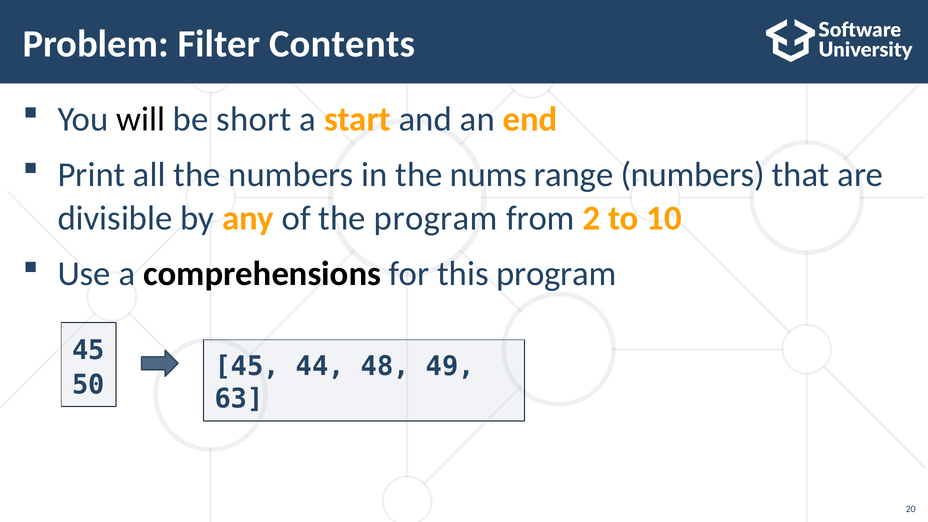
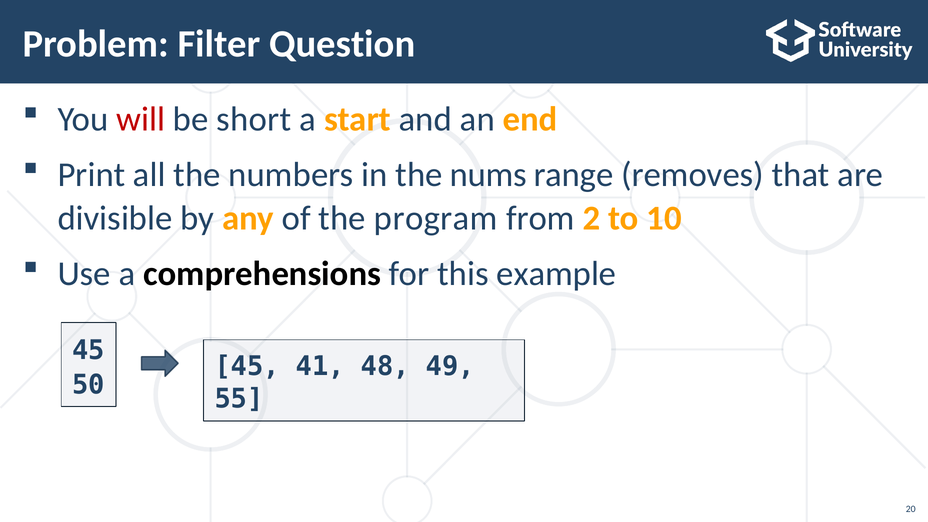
Contents: Contents -> Question (342, 44)
will colour: black -> red (141, 119)
range numbers: numbers -> removes (693, 175)
this program: program -> example (556, 274)
44: 44 -> 41 (320, 366)
63: 63 -> 55 (239, 399)
